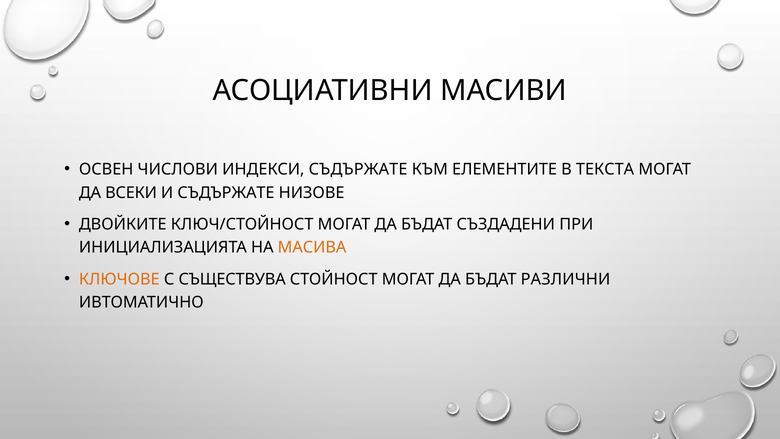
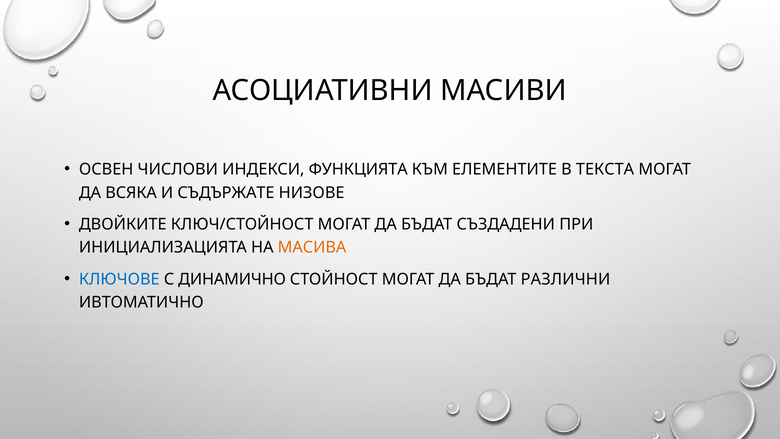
ИНДЕКСИ СЪДЪРЖАТЕ: СЪДЪРЖАТЕ -> ФУНКЦИЯТА (358, 169)
ВСЕКИ: ВСЕКИ -> ВСЯКА (131, 193)
КЛЮЧОВЕ colour: orange -> blue (119, 279)
СЪЩЕСТВУВА: СЪЩЕСТВУВА -> ДИНАМИЧНО (232, 279)
